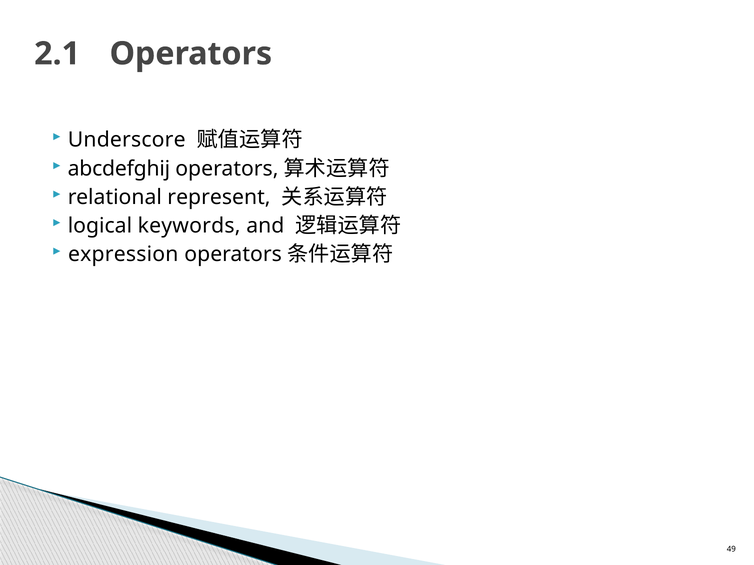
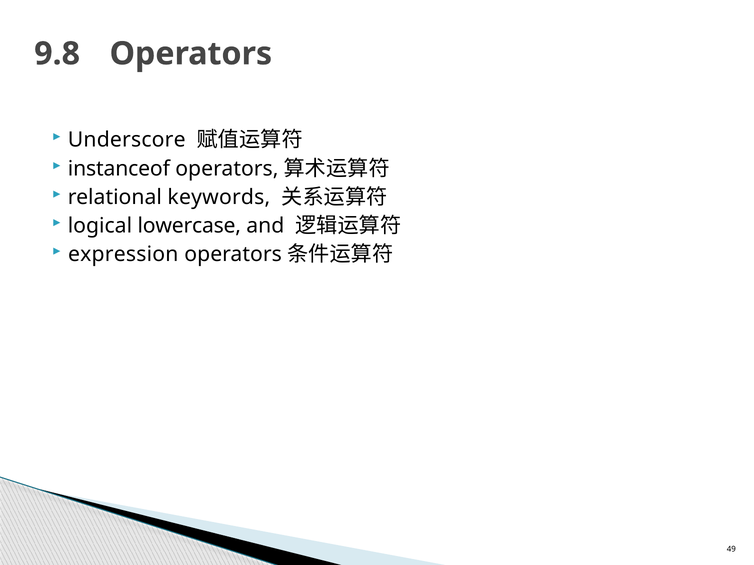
2.1: 2.1 -> 9.8 (57, 54)
abcdefghij: abcdefghij -> instanceof (119, 169)
represent: represent -> keywords (219, 197)
keywords: keywords -> lowercase (189, 226)
